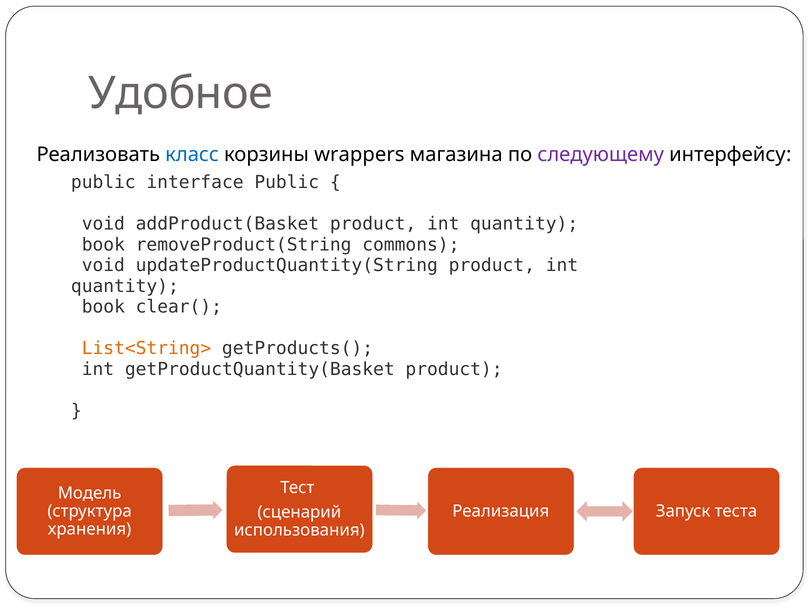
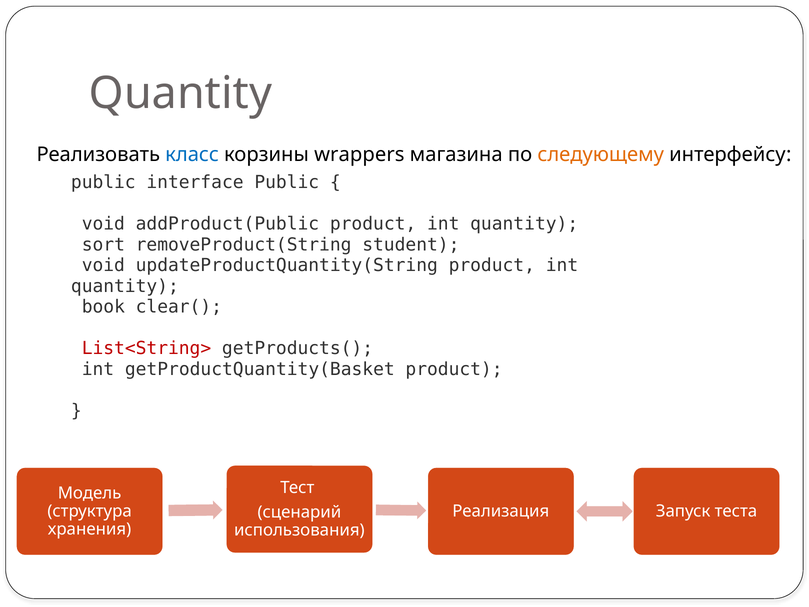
Удобное: Удобное -> Quantity (180, 93)
следующему colour: purple -> orange (601, 154)
addProduct(Basket: addProduct(Basket -> addProduct(Public (227, 224)
book: book -> sort (103, 245)
commons: commons -> student (411, 245)
List<String> colour: orange -> red (146, 348)
